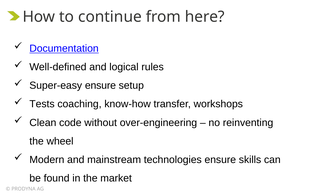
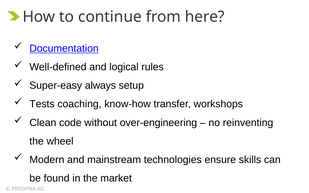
Super-easy ensure: ensure -> always (100, 86)
